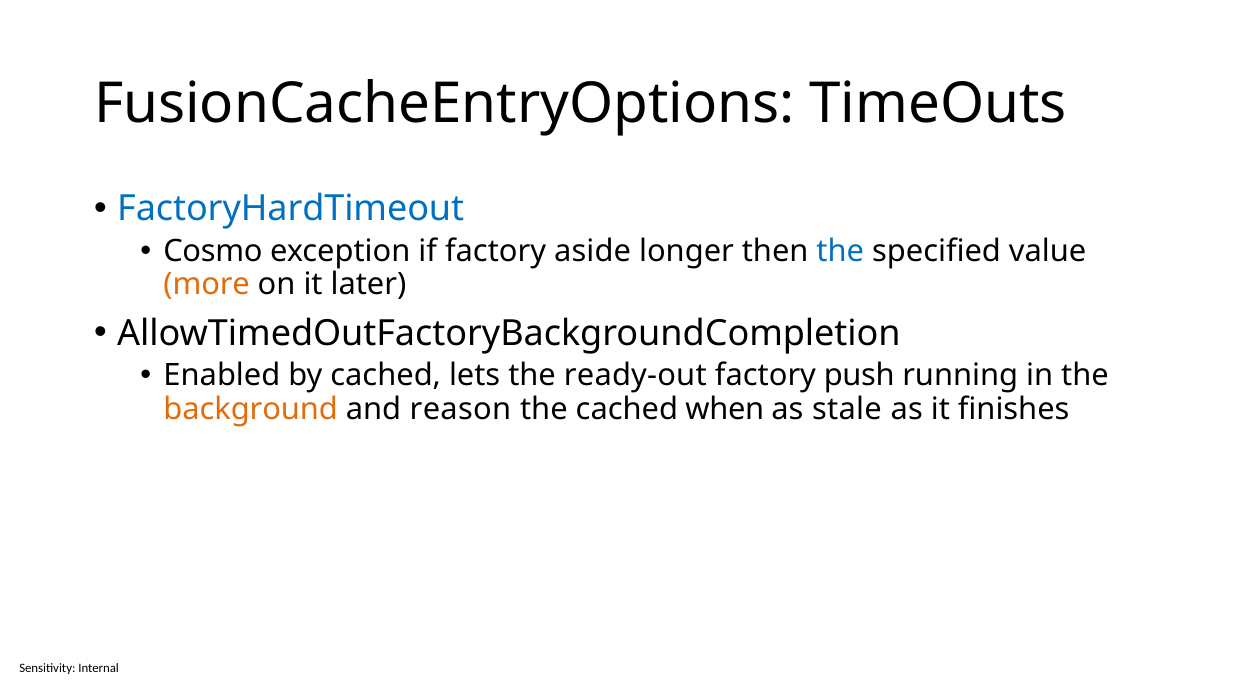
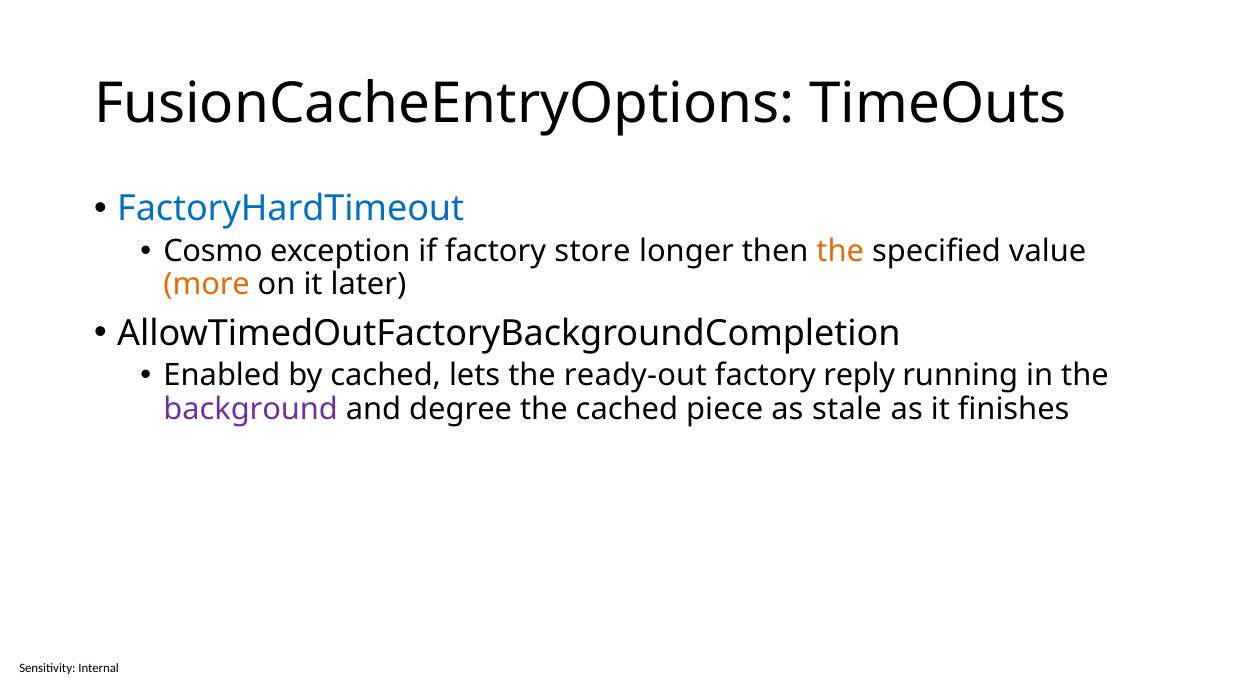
aside: aside -> store (592, 251)
the colour: blue -> orange (840, 251)
push: push -> reply (859, 376)
background colour: orange -> purple (251, 409)
reason: reason -> degree (461, 409)
when: when -> piece (725, 409)
